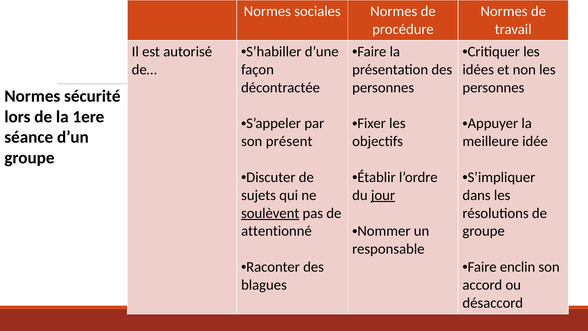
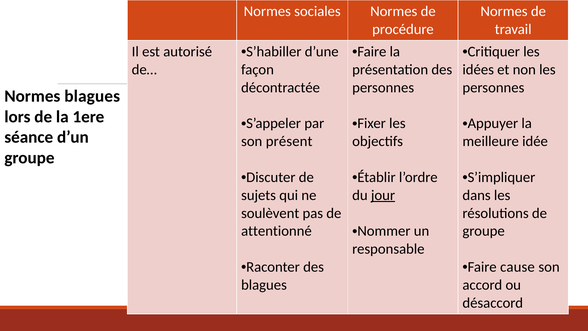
Normes sécurité: sécurité -> blagues (92, 96)
soulèvent underline: present -> none (270, 213)
enclin: enclin -> cause (517, 267)
